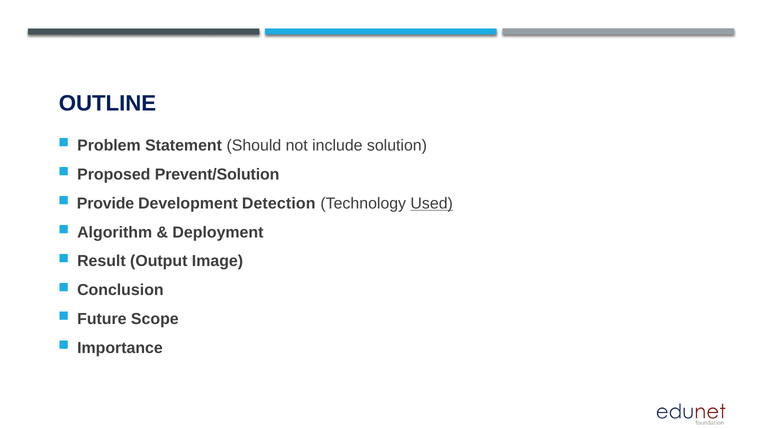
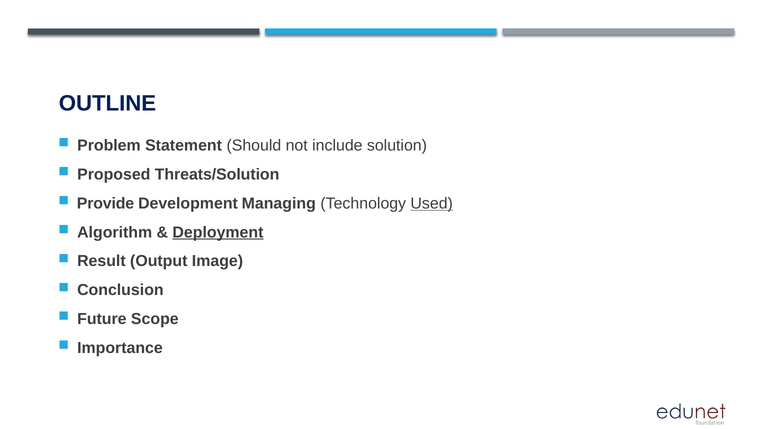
Prevent/Solution: Prevent/Solution -> Threats/Solution (217, 174)
Detection: Detection -> Managing (279, 203)
Deployment underline: none -> present (218, 232)
